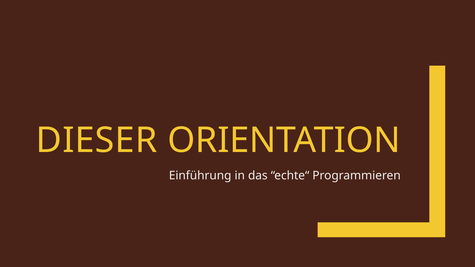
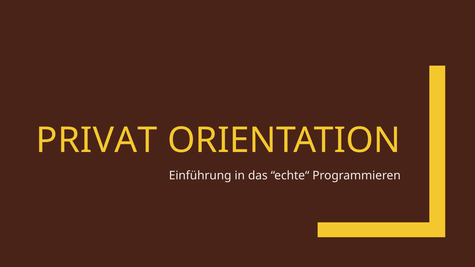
DIESER: DIESER -> PRIVAT (97, 141)
